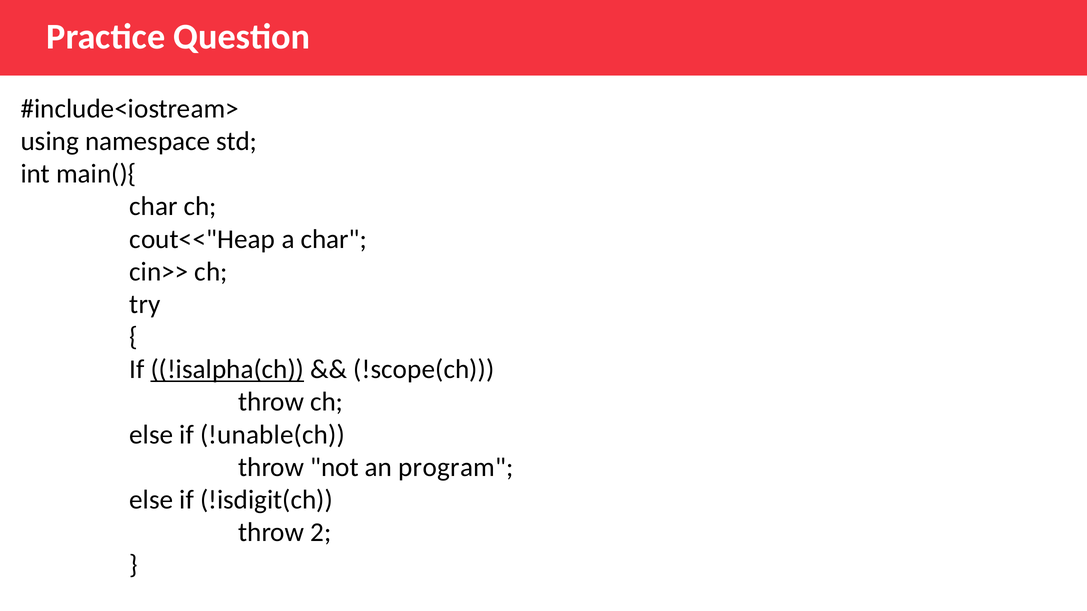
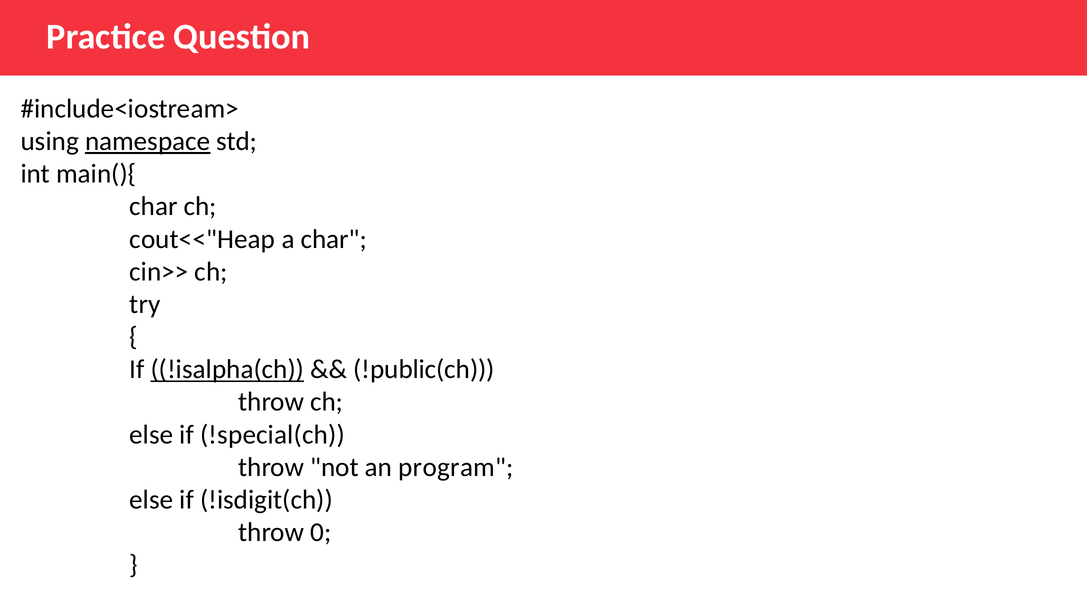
namespace underline: none -> present (148, 141)
!scope(ch: !scope(ch -> !public(ch (424, 370)
!unable(ch: !unable(ch -> !special(ch (272, 435)
2: 2 -> 0 (321, 533)
